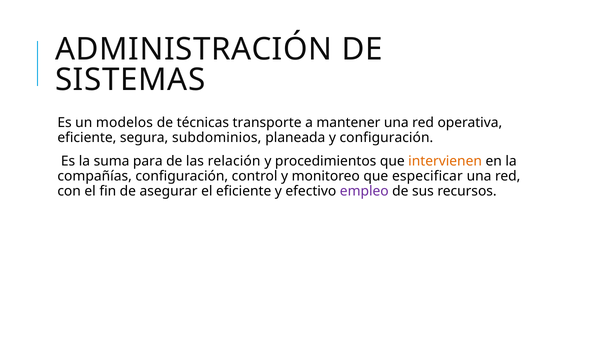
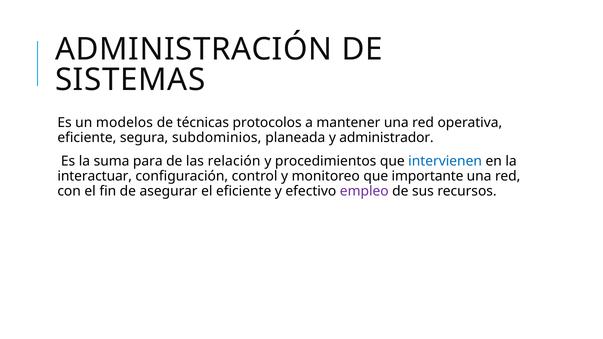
transporte: transporte -> protocolos (267, 123)
y configuración: configuración -> administrador (387, 138)
intervienen colour: orange -> blue (445, 161)
compañías: compañías -> interactuar (95, 176)
especificar: especificar -> importante (428, 176)
